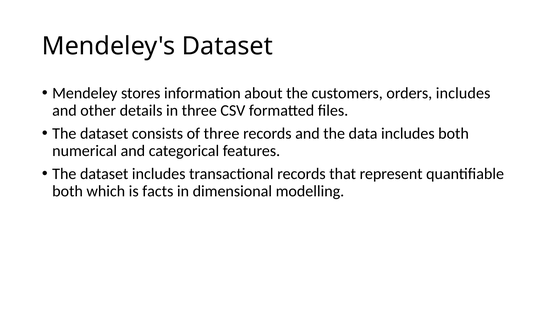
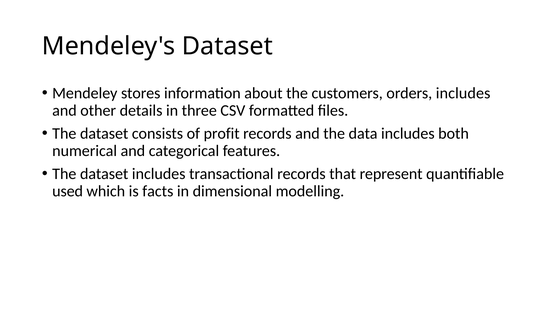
of three: three -> profit (222, 133)
both: both -> used (68, 191)
